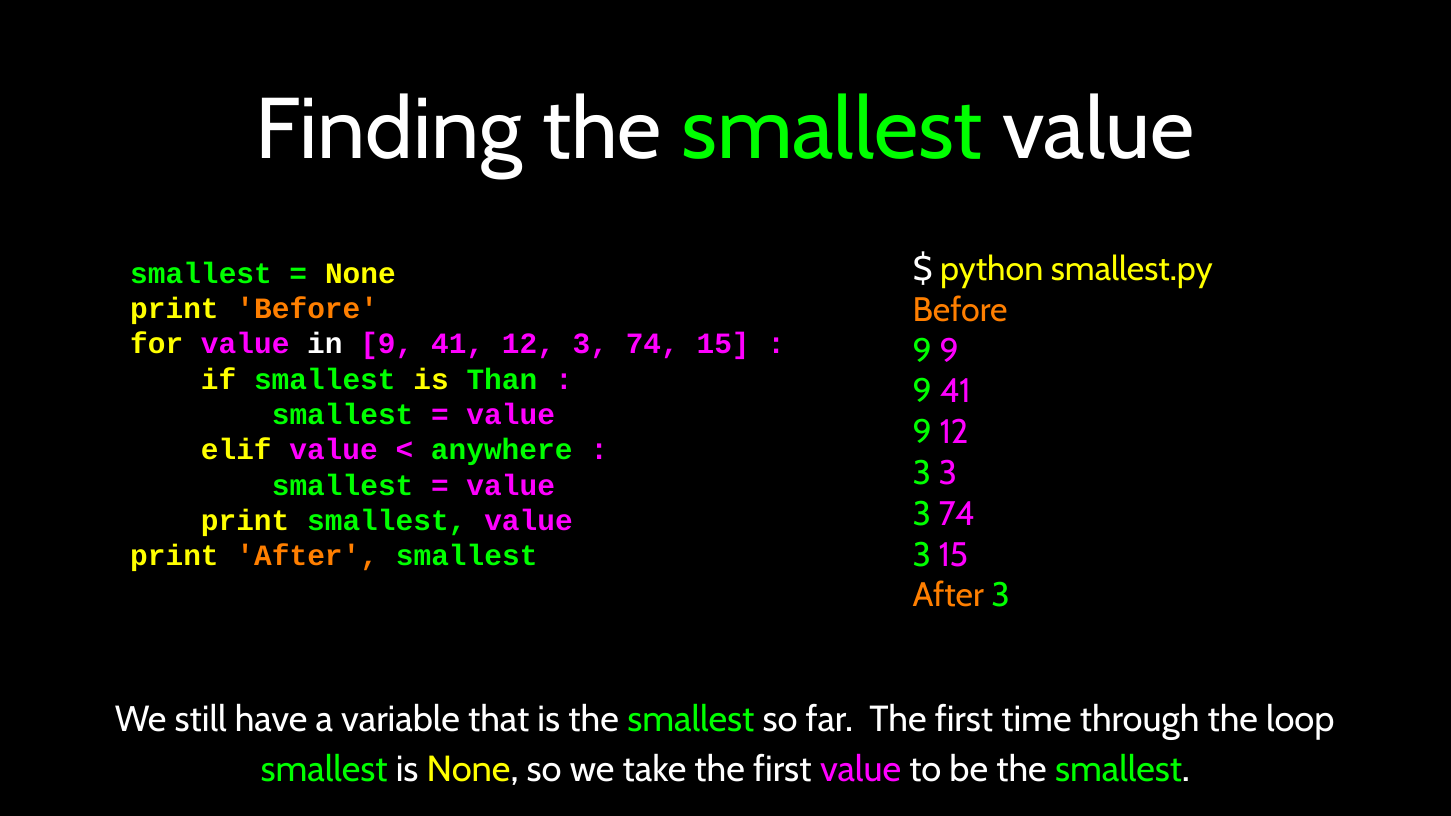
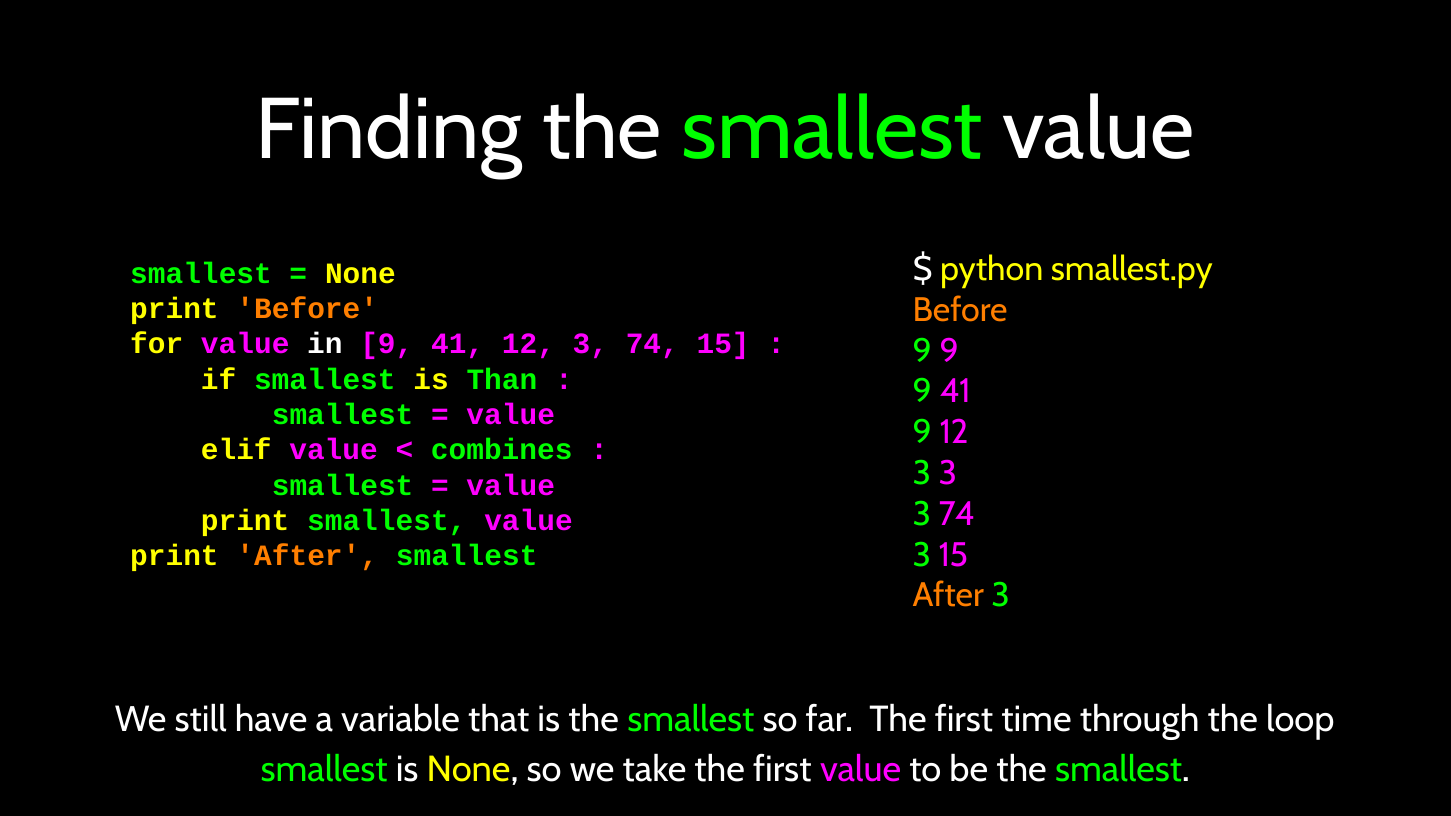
anywhere: anywhere -> combines (502, 450)
